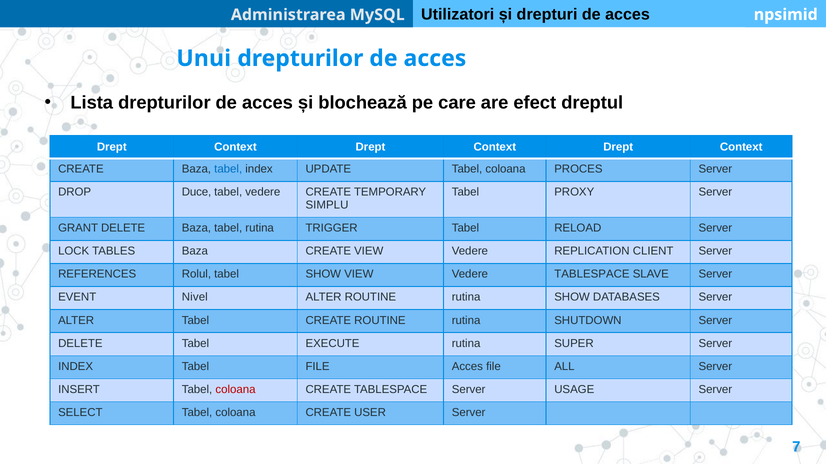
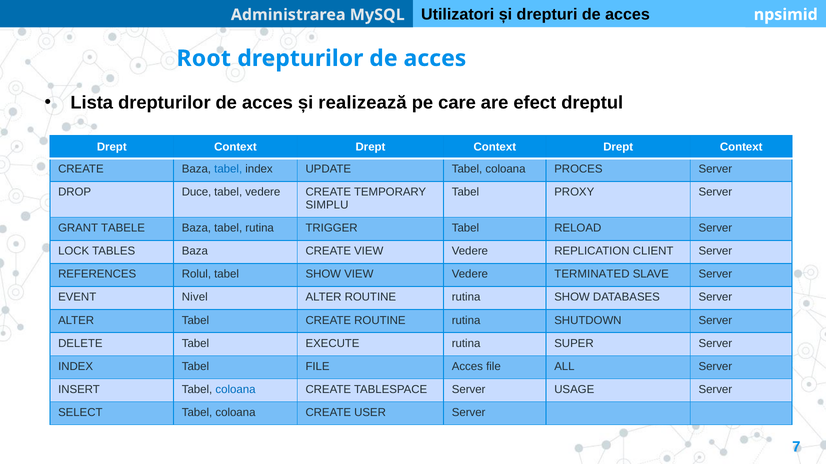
Unui: Unui -> Root (204, 58)
blochează: blochează -> realizează (362, 103)
GRANT DELETE: DELETE -> TABELE (123, 228)
Vedere TABLESPACE: TABLESPACE -> TERMINATED (592, 274)
coloana colour: red -> blue (236, 390)
